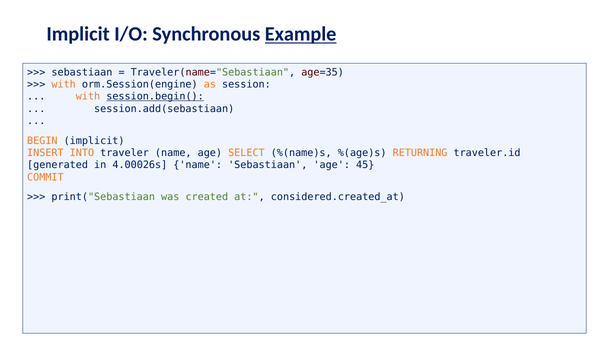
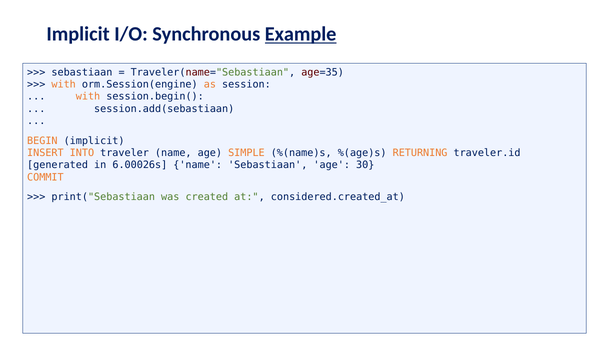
session.begin( underline: present -> none (155, 96)
SELECT: SELECT -> SIMPLE (246, 153)
4.00026s: 4.00026s -> 6.00026s (140, 165)
45: 45 -> 30 (365, 165)
